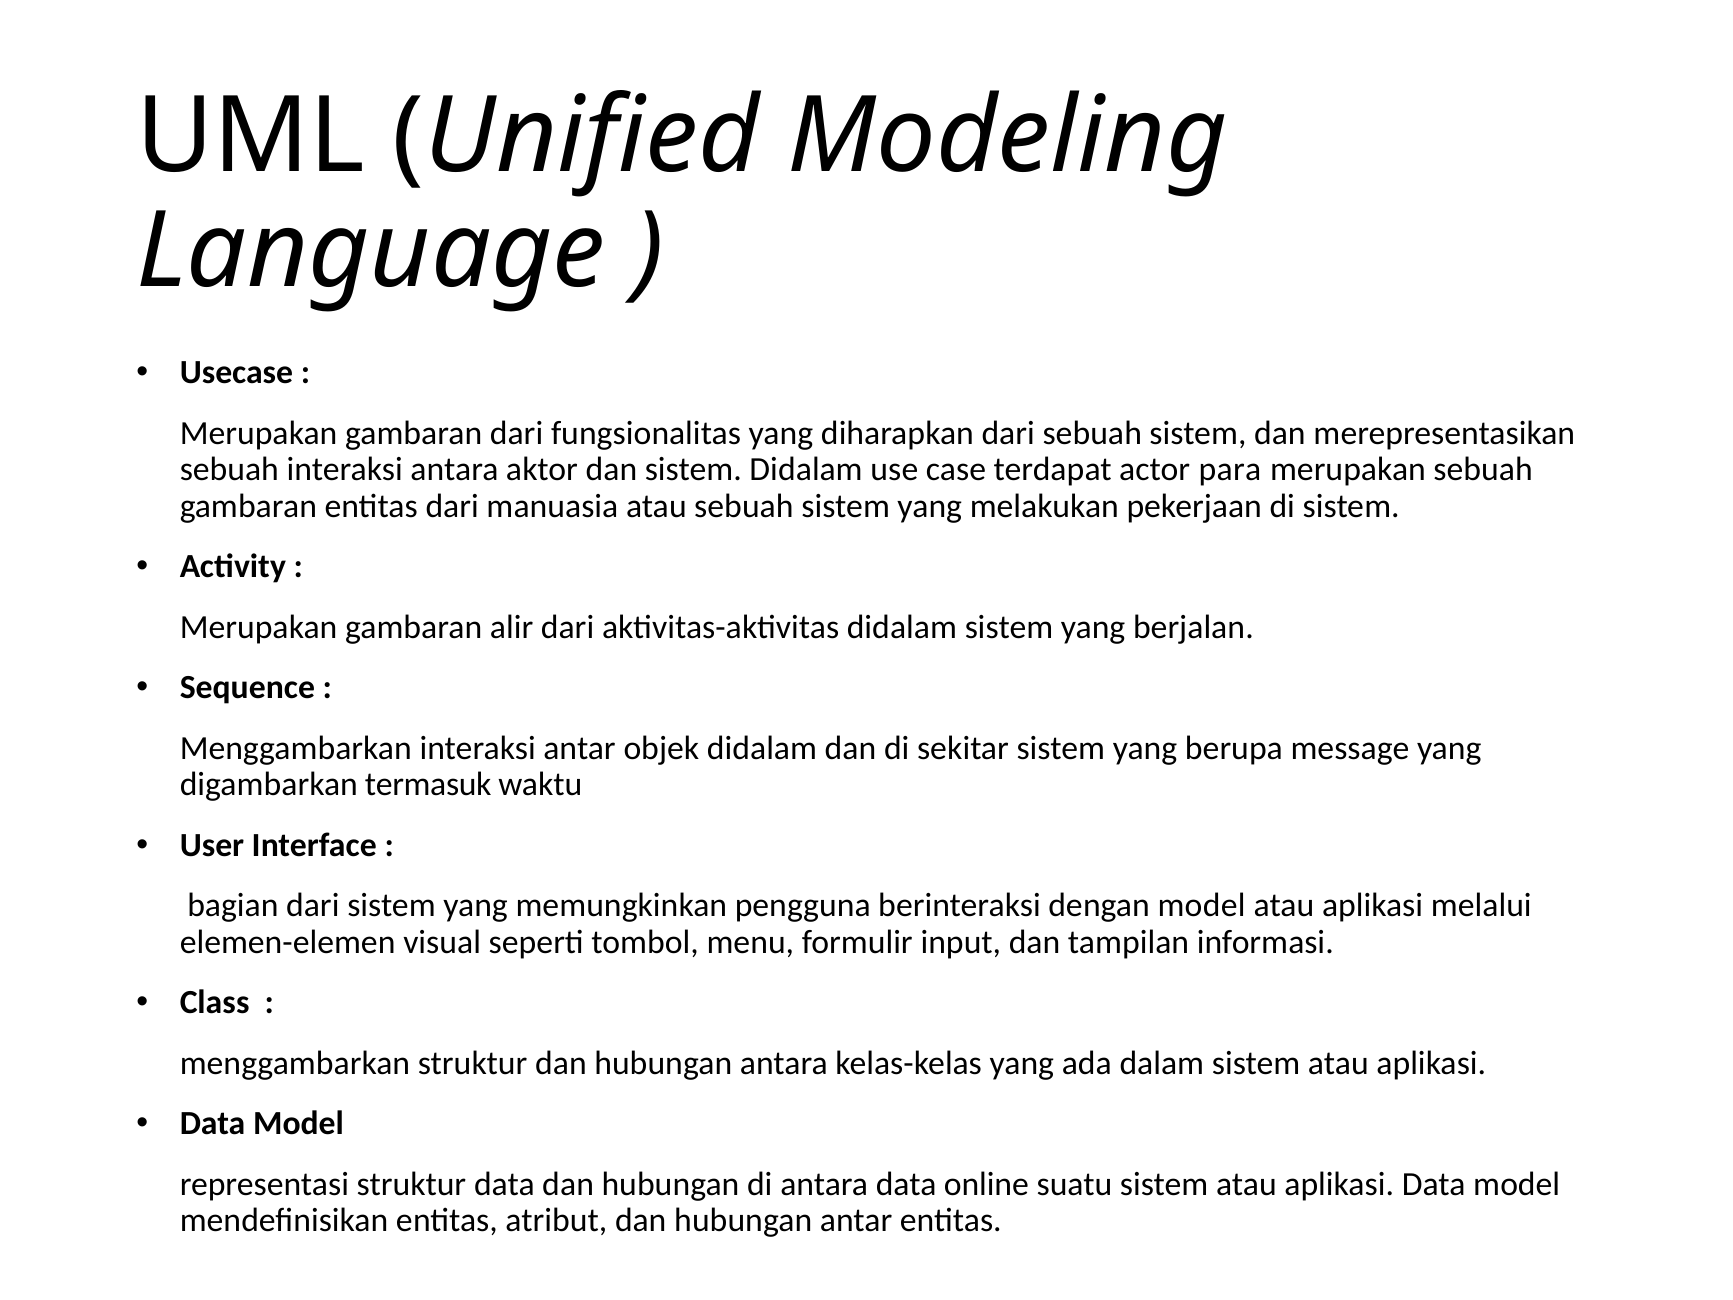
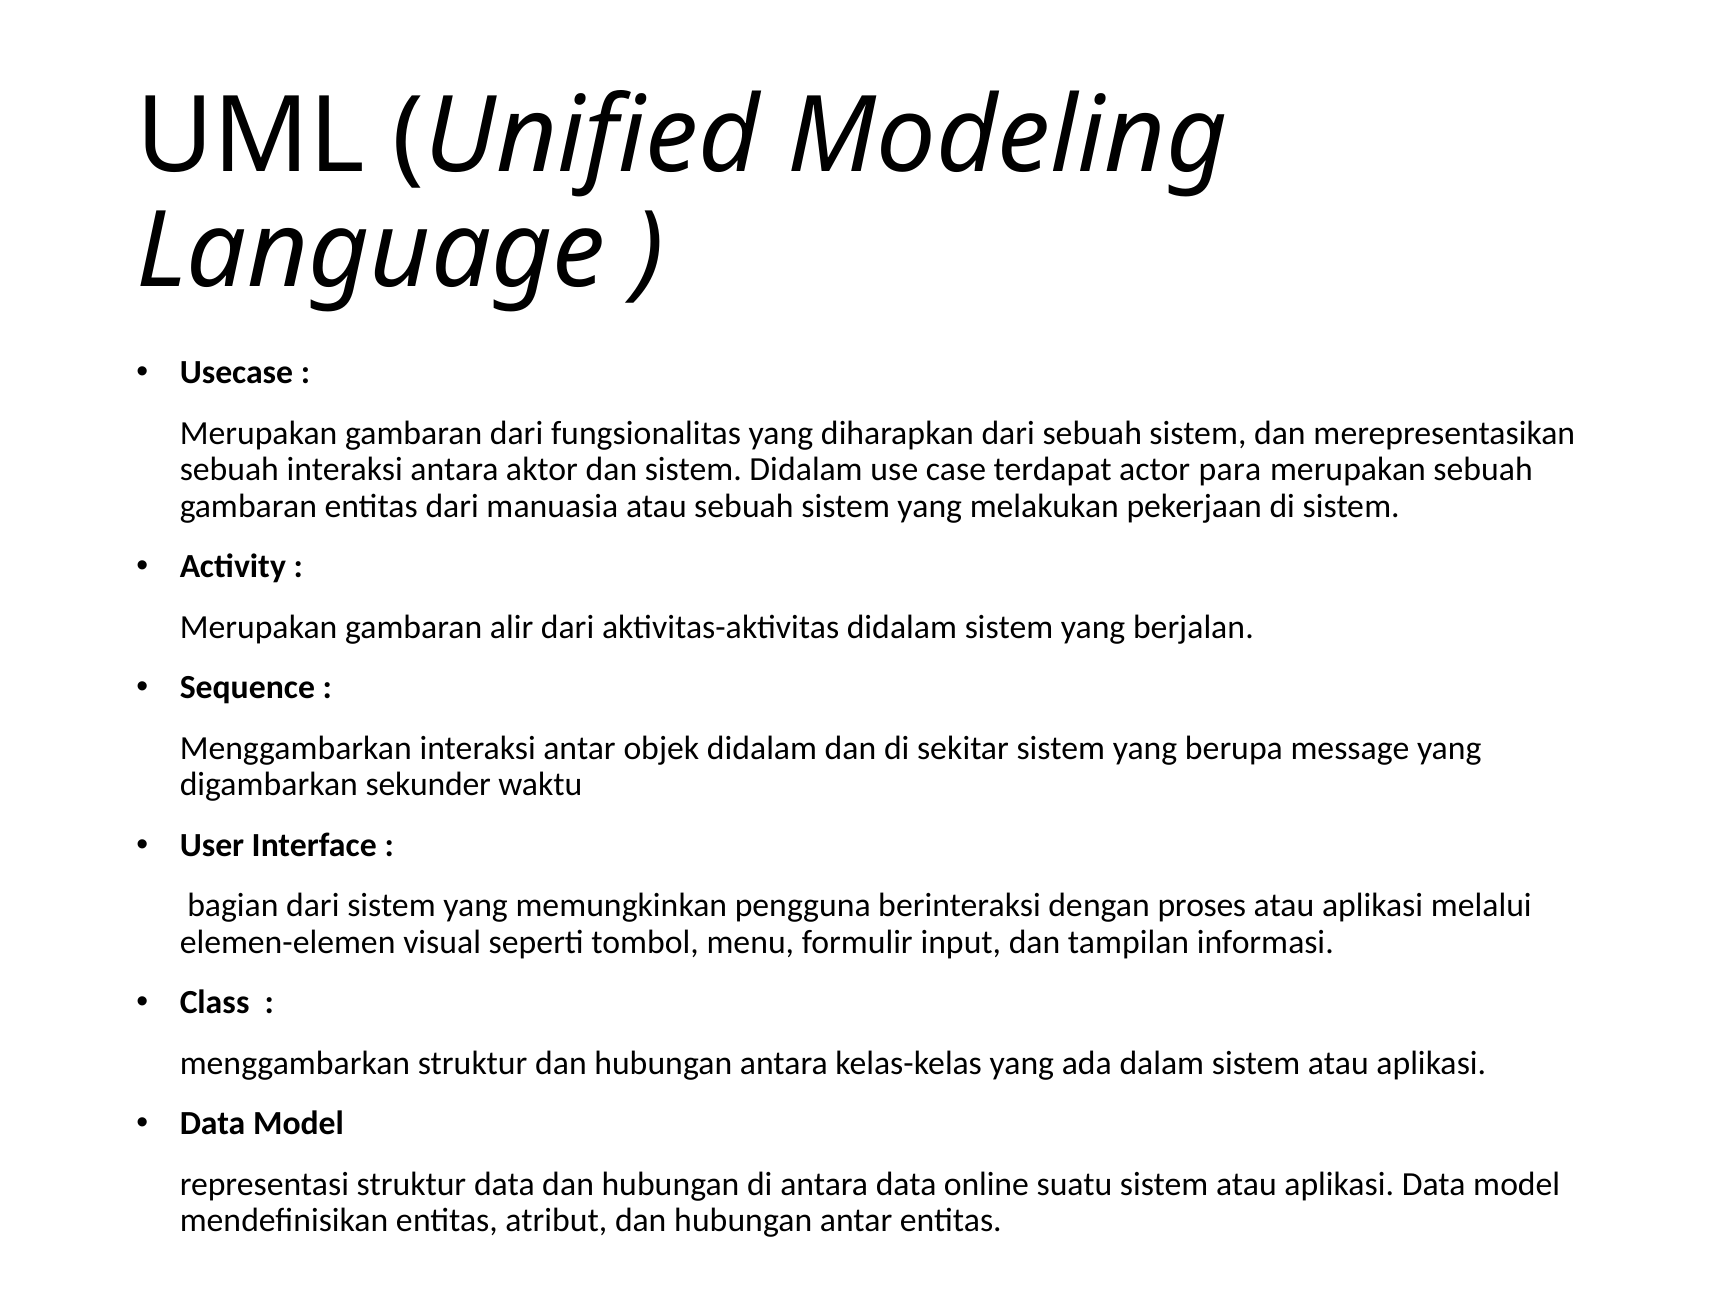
termasuk: termasuk -> sekunder (428, 785)
dengan model: model -> proses (1202, 906)
